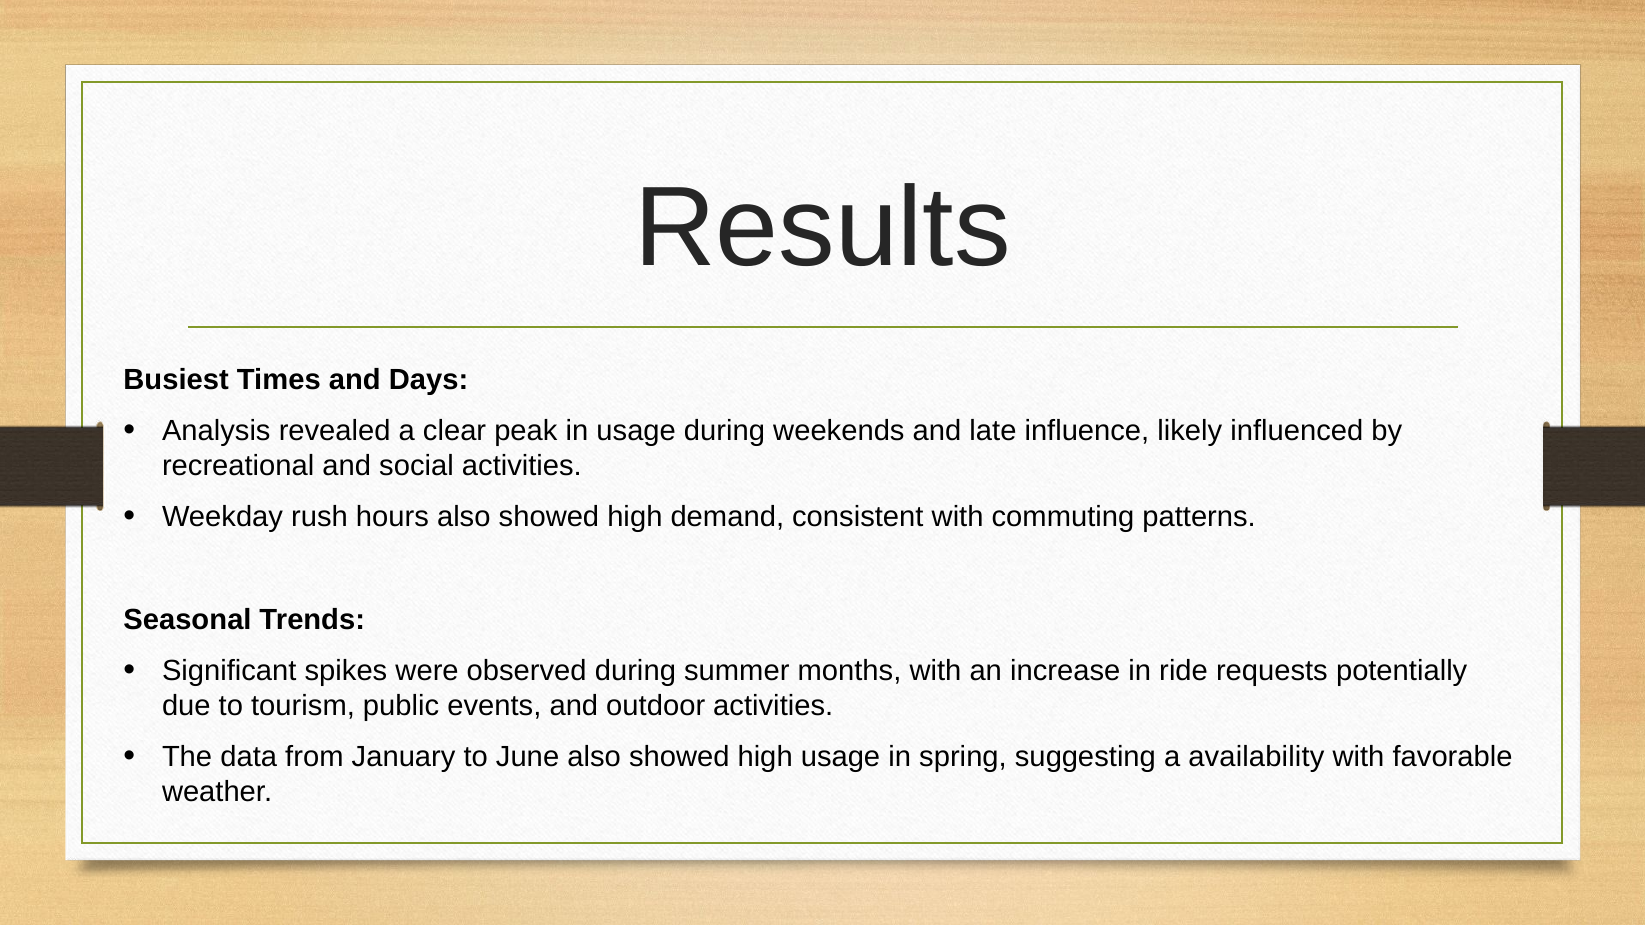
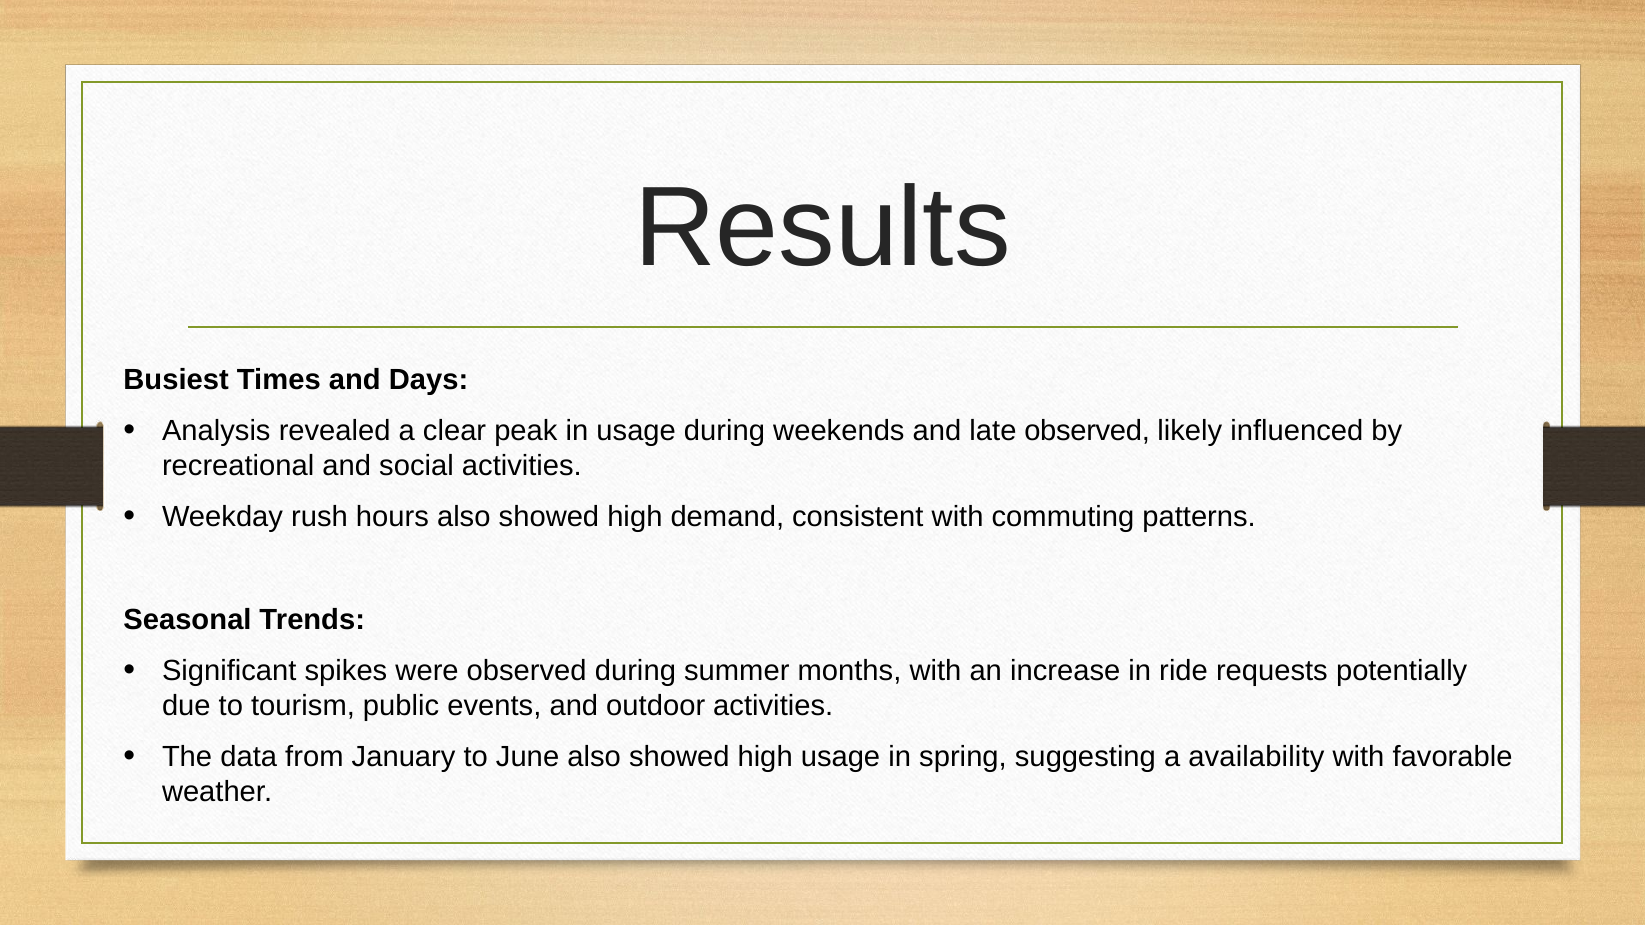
late influence: influence -> observed (1087, 431)
